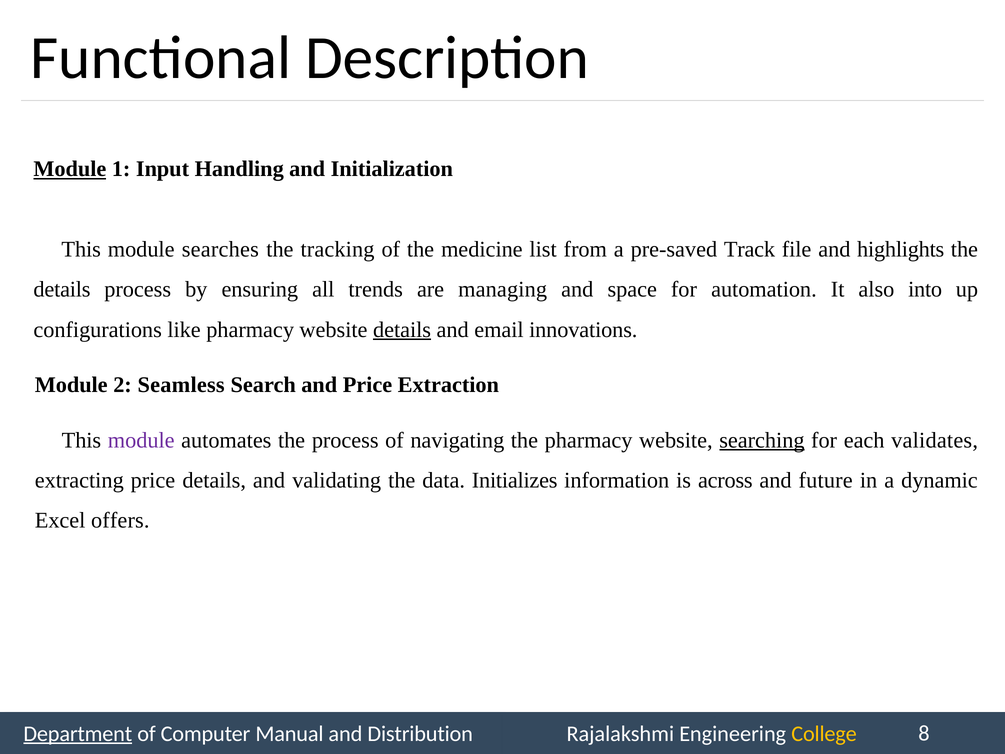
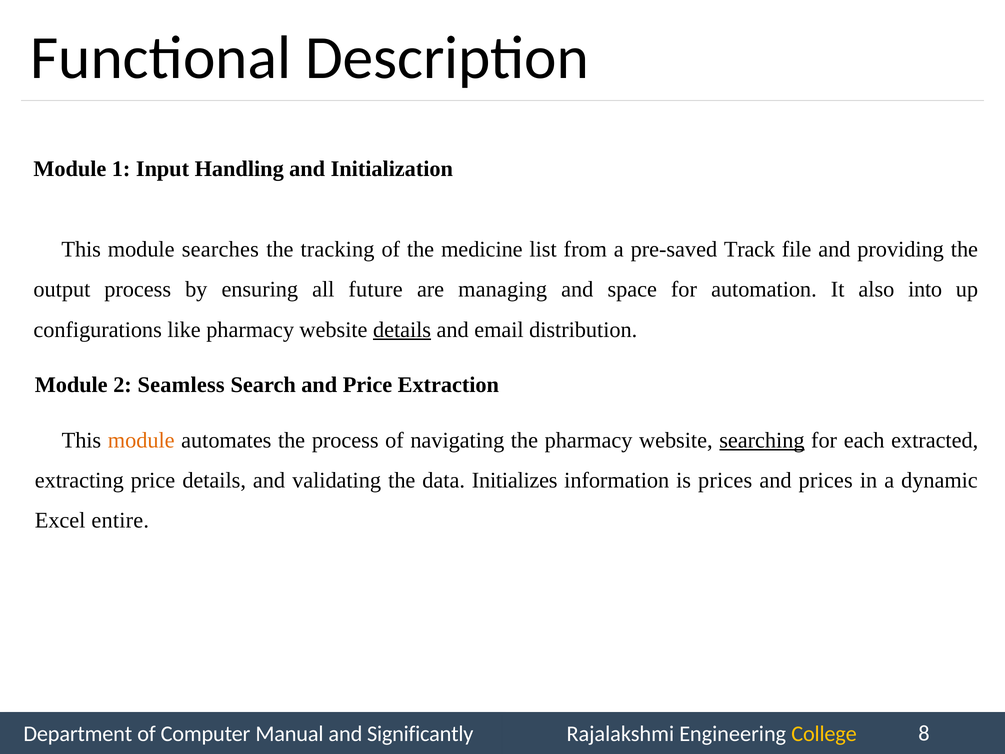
Module underline: present -> none (70, 169)
highlights: highlights -> providing (901, 249)
details: details -> output (62, 289)
trends: trends -> future (376, 289)
innovations: innovations -> distribution (583, 330)
module colour: purple -> orange (141, 440)
validates: validates -> extracted (935, 440)
is across: across -> prices (725, 480)
and future: future -> prices (826, 480)
offers: offers -> entire (120, 520)
Department underline: present -> none (78, 733)
Distribution: Distribution -> Significantly (420, 733)
